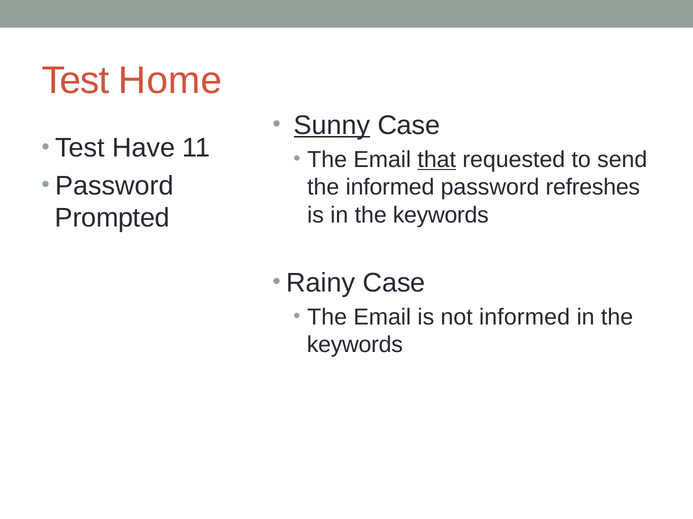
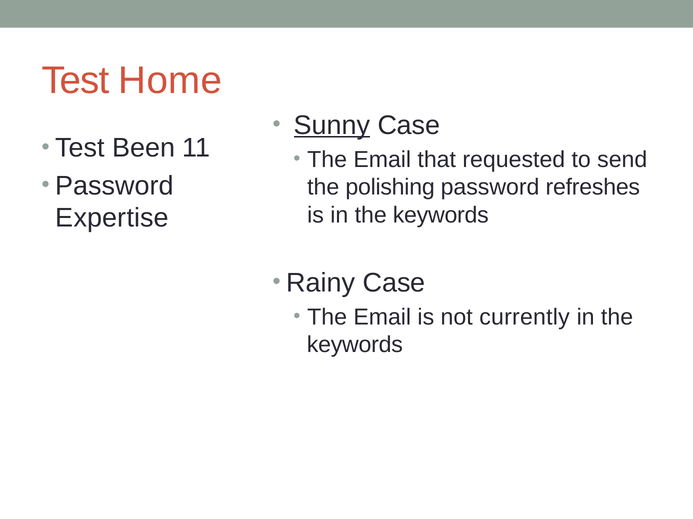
Have: Have -> Been (144, 148)
that underline: present -> none (437, 160)
the informed: informed -> polishing (390, 188)
Prompted: Prompted -> Expertise (112, 218)
not informed: informed -> currently (525, 318)
